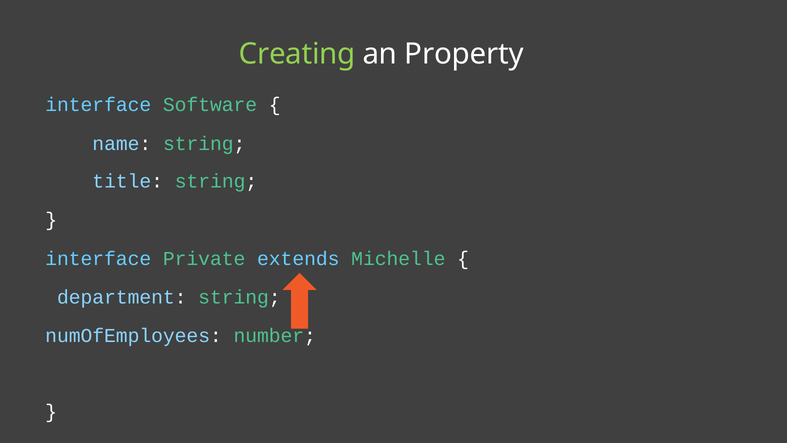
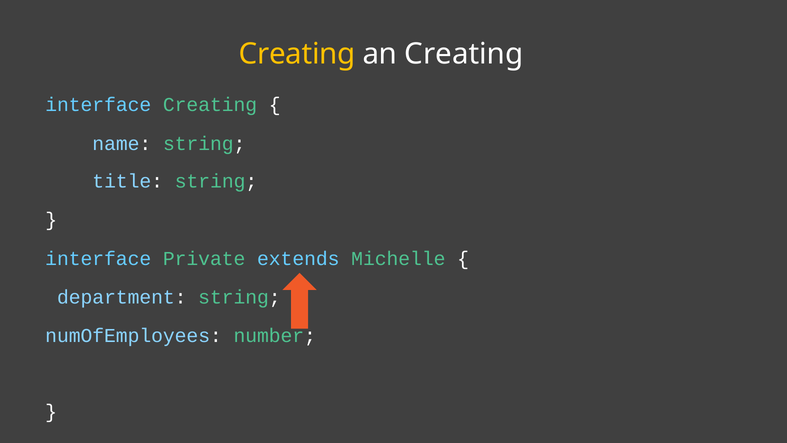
Creating colour: light green -> yellow (297, 54)
an Property: Property -> Creating (464, 54)
interface Software: Software -> Creating (210, 105)
